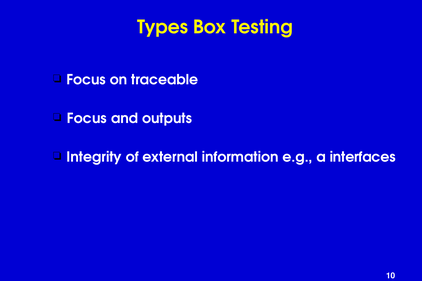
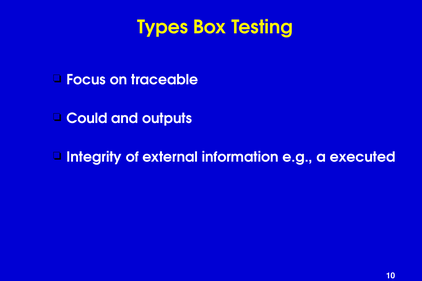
Focus: Focus -> Could (87, 119)
interfaces: interfaces -> executed (363, 158)
